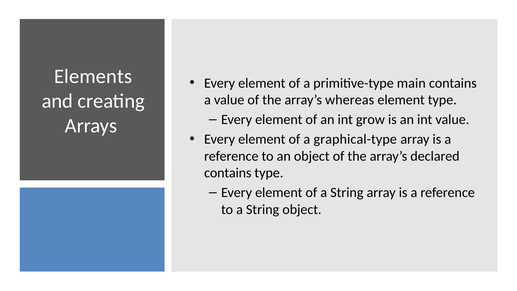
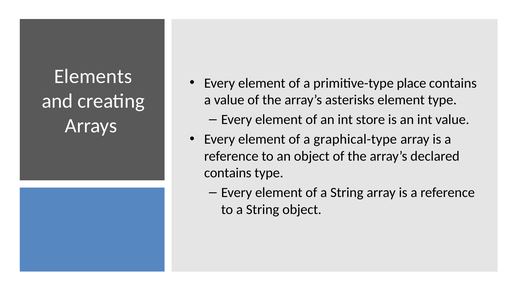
main: main -> place (411, 83)
whereas: whereas -> asterisks (350, 100)
grow: grow -> store (370, 120)
